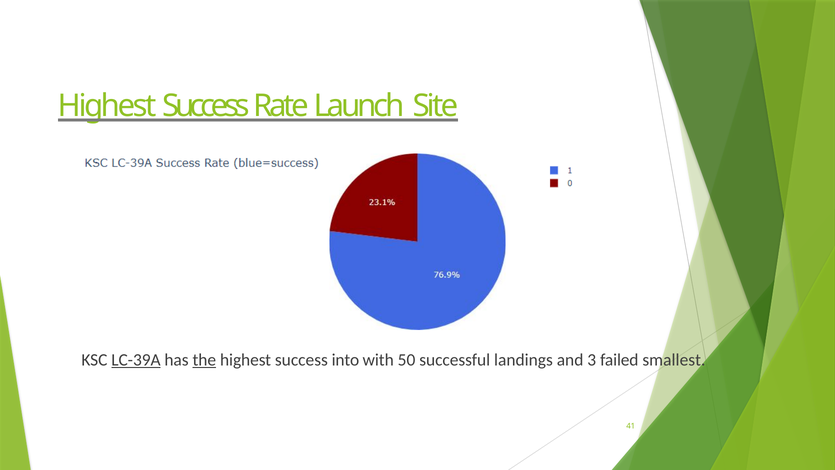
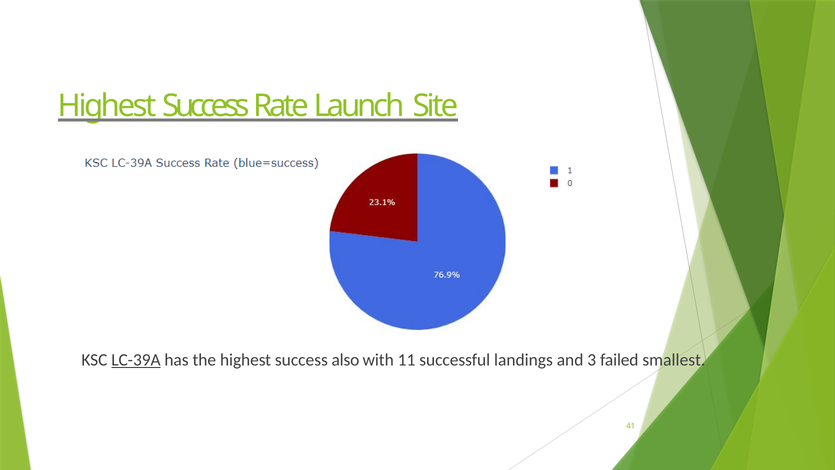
the underline: present -> none (204, 360)
into: into -> also (345, 360)
50: 50 -> 11 (407, 360)
